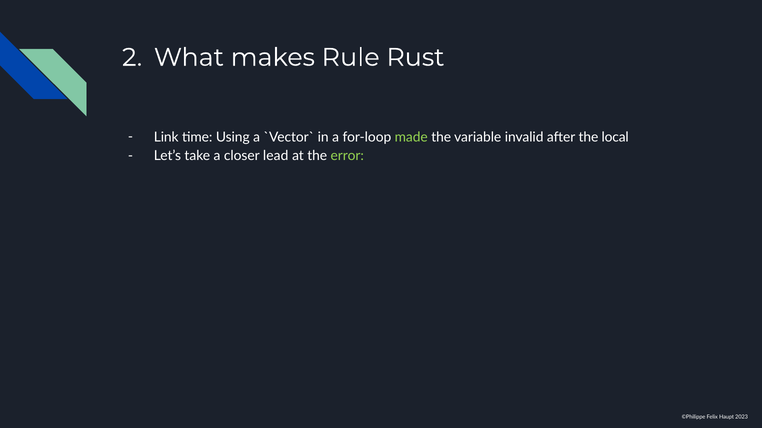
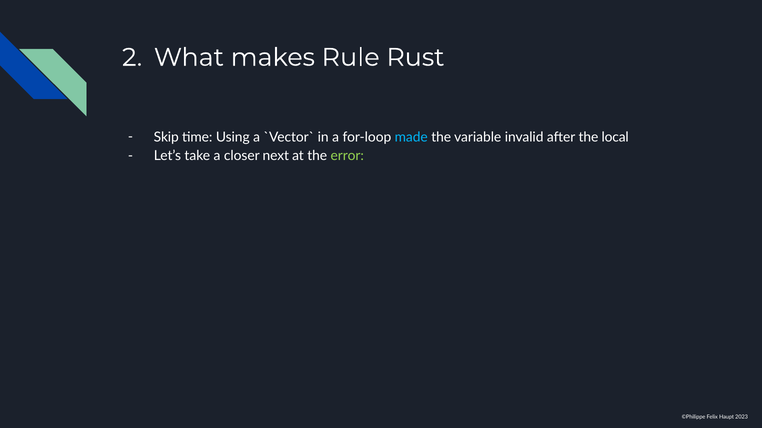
Link: Link -> Skip (166, 137)
made colour: light green -> light blue (411, 137)
lead: lead -> next (276, 156)
